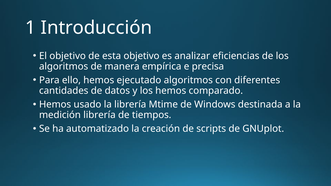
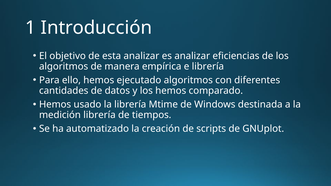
esta objetivo: objetivo -> analizar (141, 56)
e precisa: precisa -> librería (208, 66)
